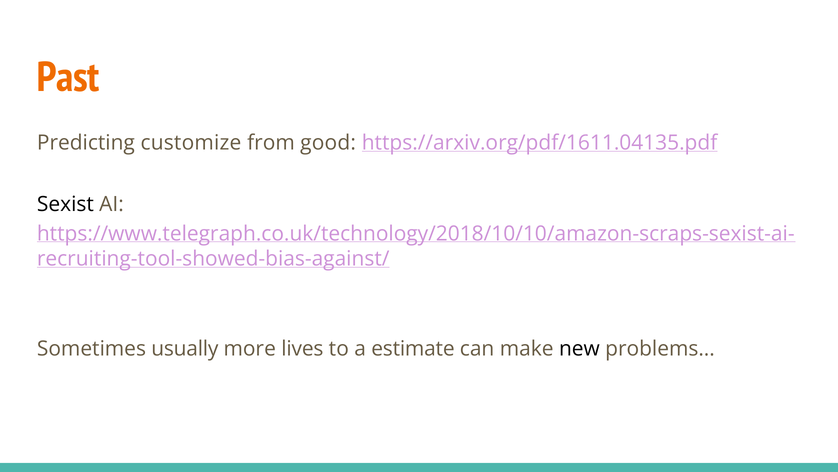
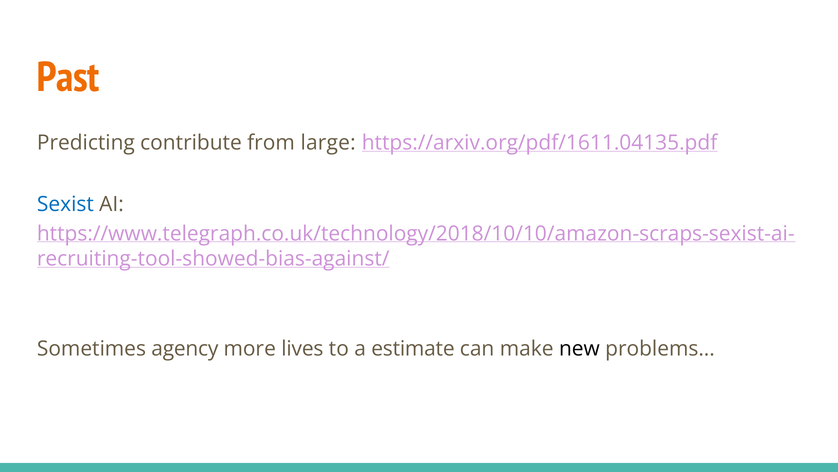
customize: customize -> contribute (191, 143)
good: good -> large (328, 143)
Sexist colour: black -> blue (65, 204)
usually: usually -> agency (185, 349)
